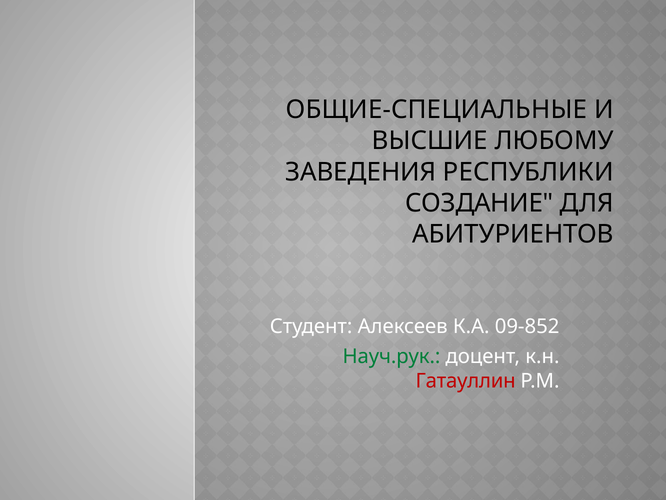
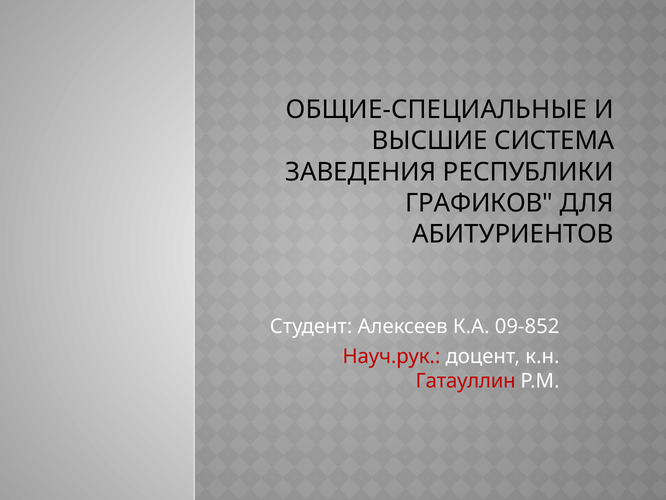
ЛЮБОМУ: ЛЮБОМУ -> СИСТЕМА (554, 141)
СОЗДАНИЕ: СОЗДАНИЕ -> ГРАФИКОВ (479, 203)
Науч.рук colour: green -> red (391, 356)
